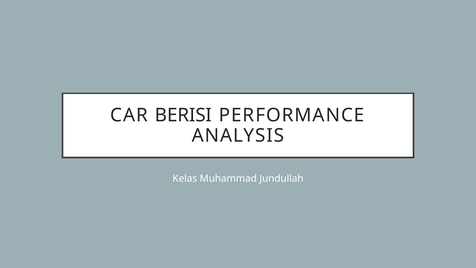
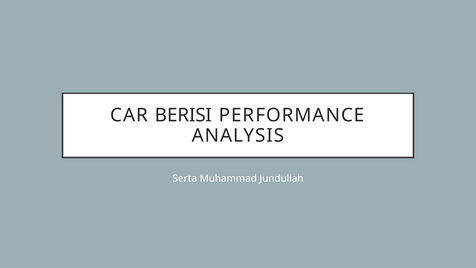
Kelas: Kelas -> Serta (185, 178)
